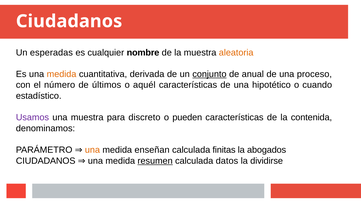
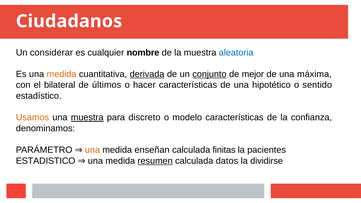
esperadas: esperadas -> considerar (51, 53)
aleatoria colour: orange -> blue (236, 53)
derivada underline: none -> present (147, 74)
anual: anual -> mejor (253, 74)
proceso: proceso -> máxima (314, 74)
número: número -> bilateral (60, 85)
aquél: aquél -> hacer (144, 85)
cuando: cuando -> sentido (317, 85)
Usamos colour: purple -> orange (32, 118)
muestra underline: none -> present (87, 118)
pueden: pueden -> modelo (187, 118)
contenida: contenida -> confianza (311, 118)
abogados: abogados -> pacientes (267, 150)
CIUDADANOS: CIUDADANOS -> ESTADISTICO (46, 161)
